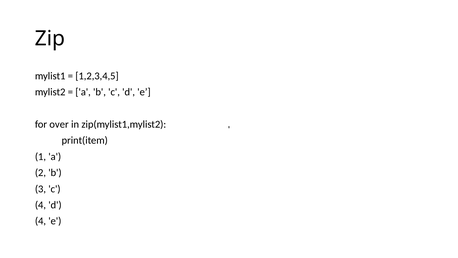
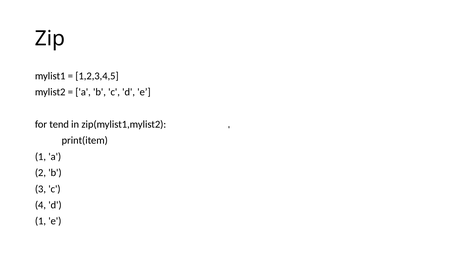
over: over -> tend (59, 124)
4: 4 -> 1 (40, 221)
